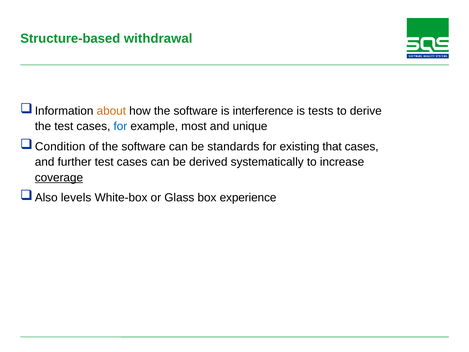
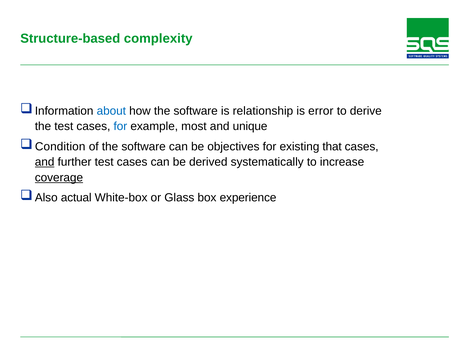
withdrawal: withdrawal -> complexity (158, 39)
about colour: orange -> blue (111, 111)
interference: interference -> relationship (263, 111)
tests: tests -> error (321, 111)
standards: standards -> objectives (233, 147)
and underline: none -> present (45, 162)
levels: levels -> actual (76, 198)
